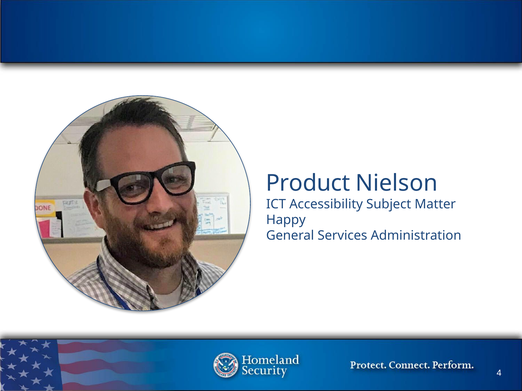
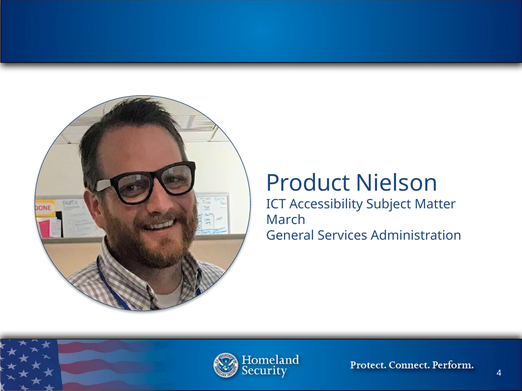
Happy: Happy -> March (286, 220)
